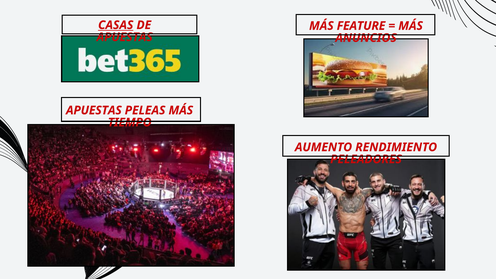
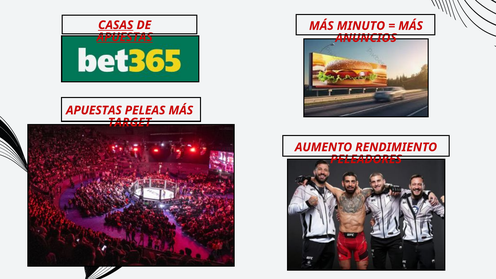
FEATURE: FEATURE -> MINUTO (361, 26)
APUESTAS underline: none -> present (125, 37)
TIEMPO: TIEMPO -> TARGET (130, 122)
